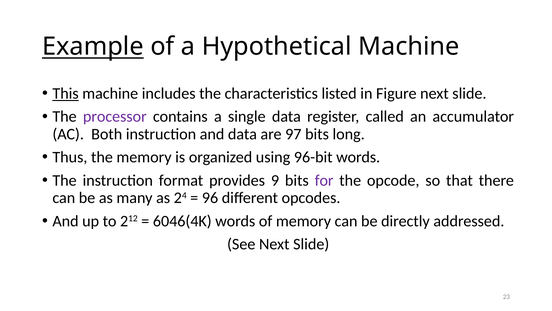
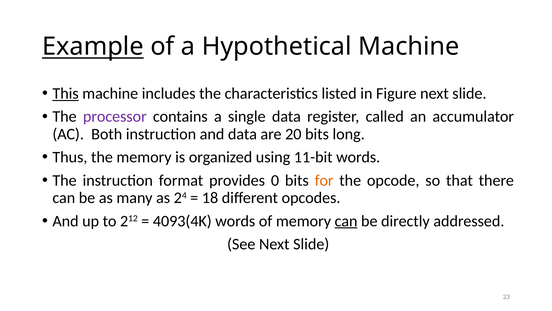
97: 97 -> 20 (293, 134)
96-bit: 96-bit -> 11-bit (313, 157)
9: 9 -> 0 (275, 180)
for colour: purple -> orange (324, 180)
96: 96 -> 18 (210, 198)
6046(4K: 6046(4K -> 4093(4K (182, 221)
can underline: none -> present (346, 221)
